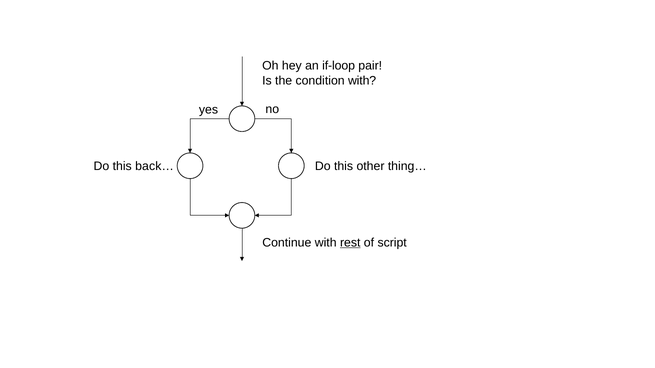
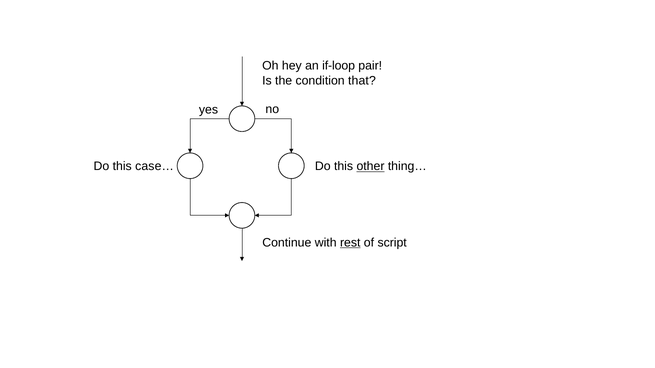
condition with: with -> that (362, 81)
back…: back… -> case… (155, 167)
other underline: none -> present (370, 167)
